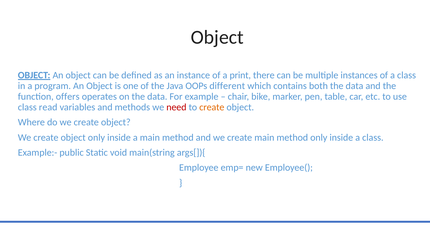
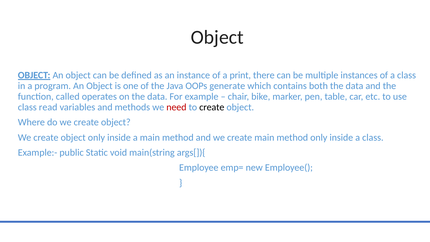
different: different -> generate (227, 86)
offers: offers -> called (68, 97)
create colour: orange -> black (212, 107)
